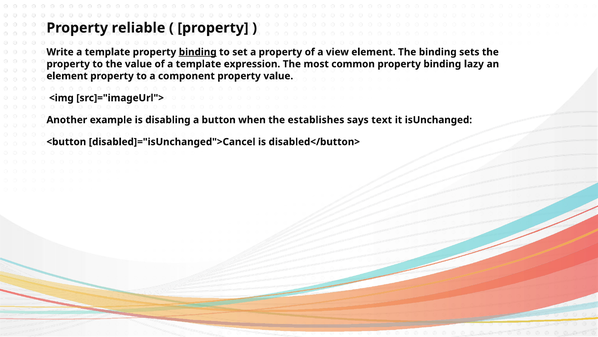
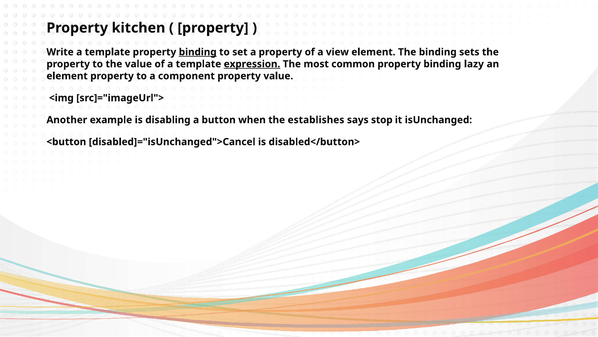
reliable: reliable -> kitchen (138, 28)
expression underline: none -> present (252, 64)
text: text -> stop (382, 120)
